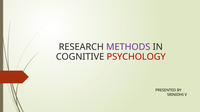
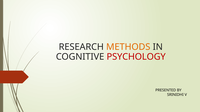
METHODS colour: purple -> orange (128, 47)
